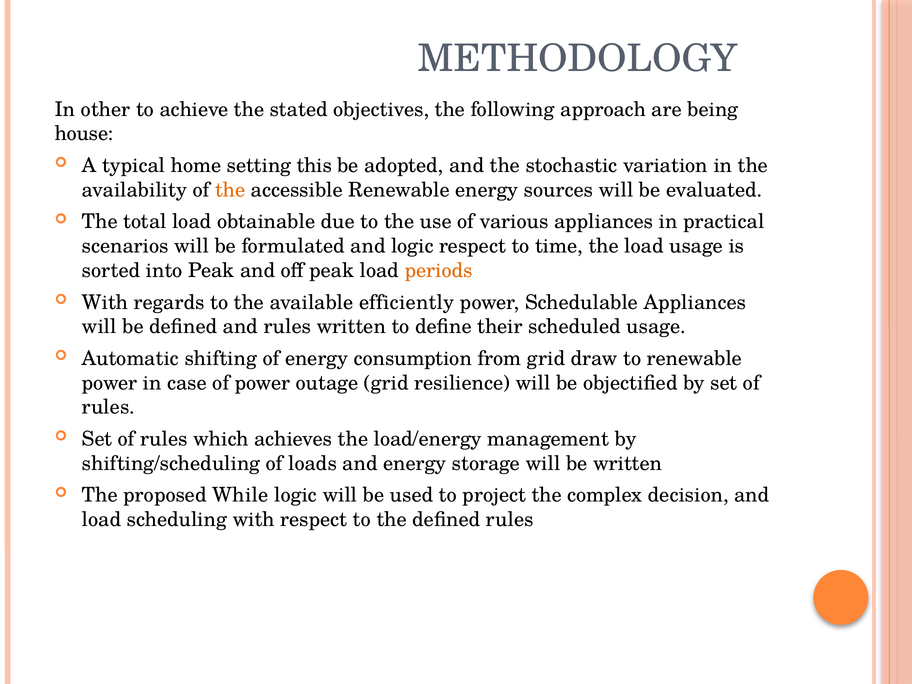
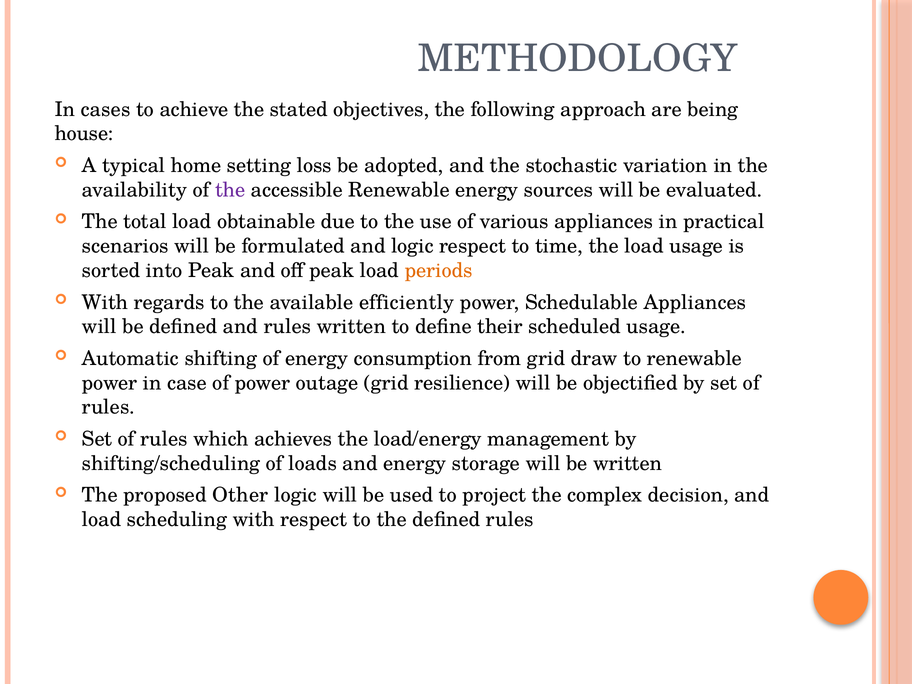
other: other -> cases (106, 109)
this: this -> loss (314, 166)
the colour: orange -> purple (230, 190)
While: While -> Other (240, 495)
